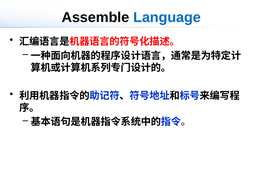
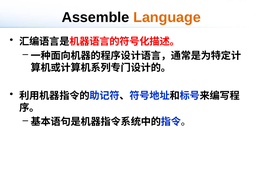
Language colour: blue -> orange (167, 17)
